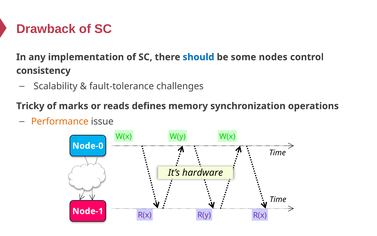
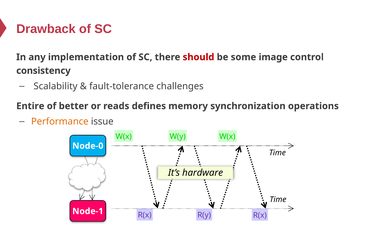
should colour: blue -> red (198, 57)
nodes: nodes -> image (273, 57)
Tricky: Tricky -> Entire (30, 106)
marks: marks -> better (74, 106)
